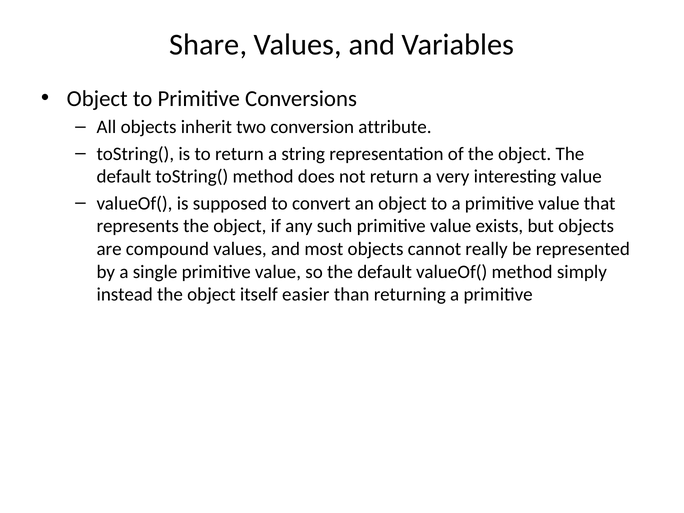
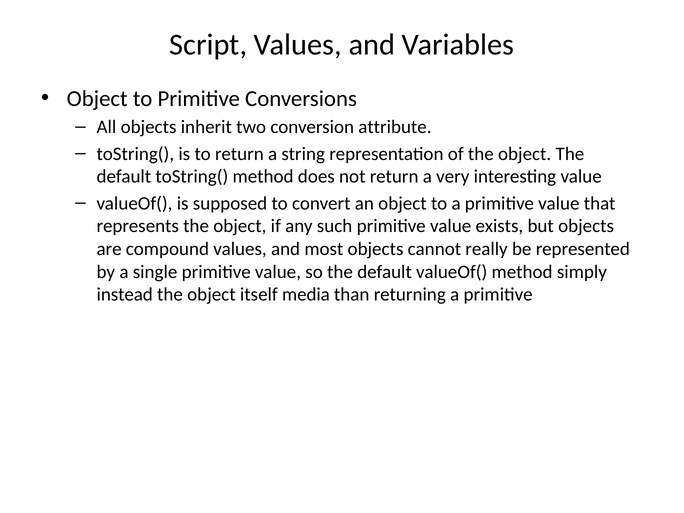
Share: Share -> Script (208, 45)
easier: easier -> media (306, 295)
